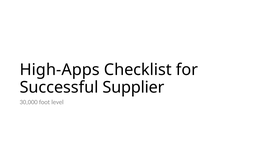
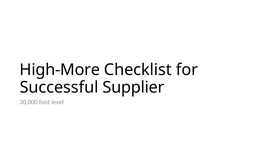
High-Apps: High-Apps -> High-More (60, 70)
